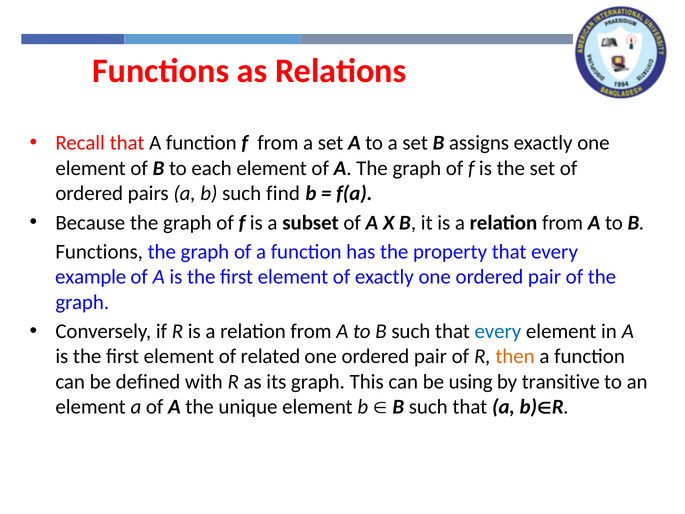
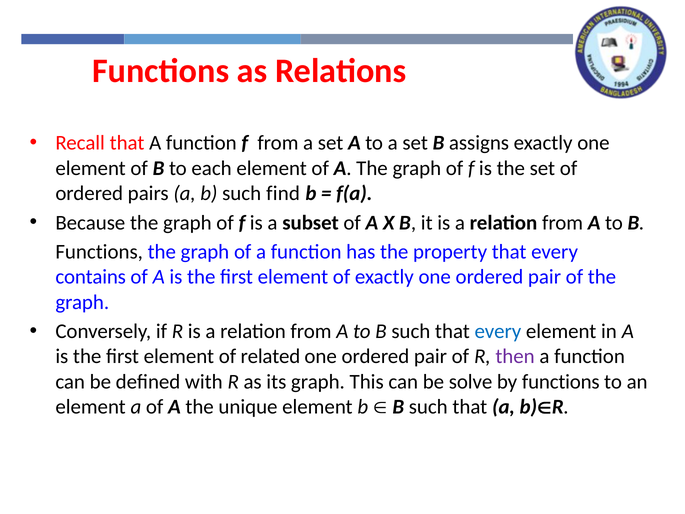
example: example -> contains (91, 277)
then colour: orange -> purple (515, 356)
using: using -> solve (471, 382)
by transitive: transitive -> functions (561, 382)
